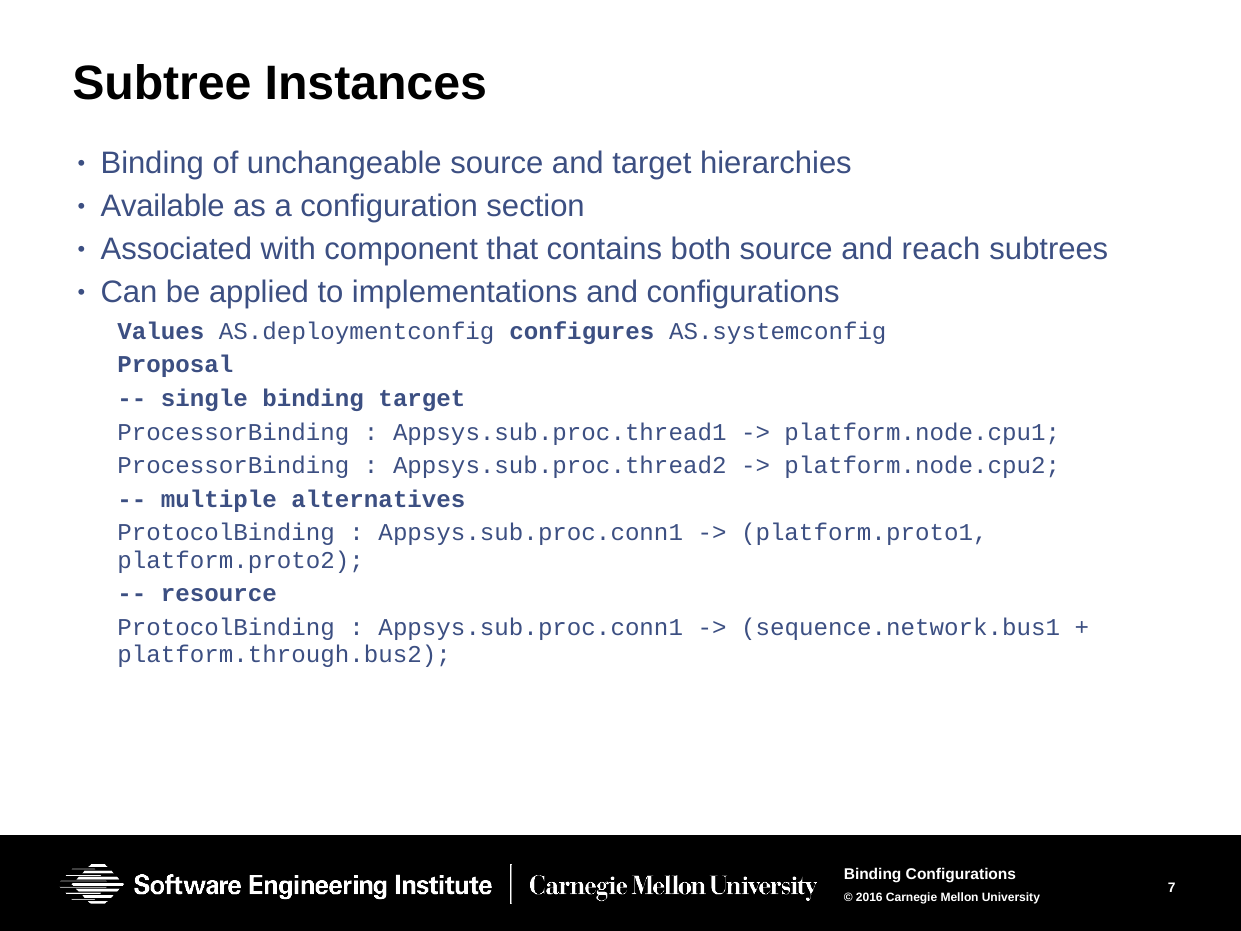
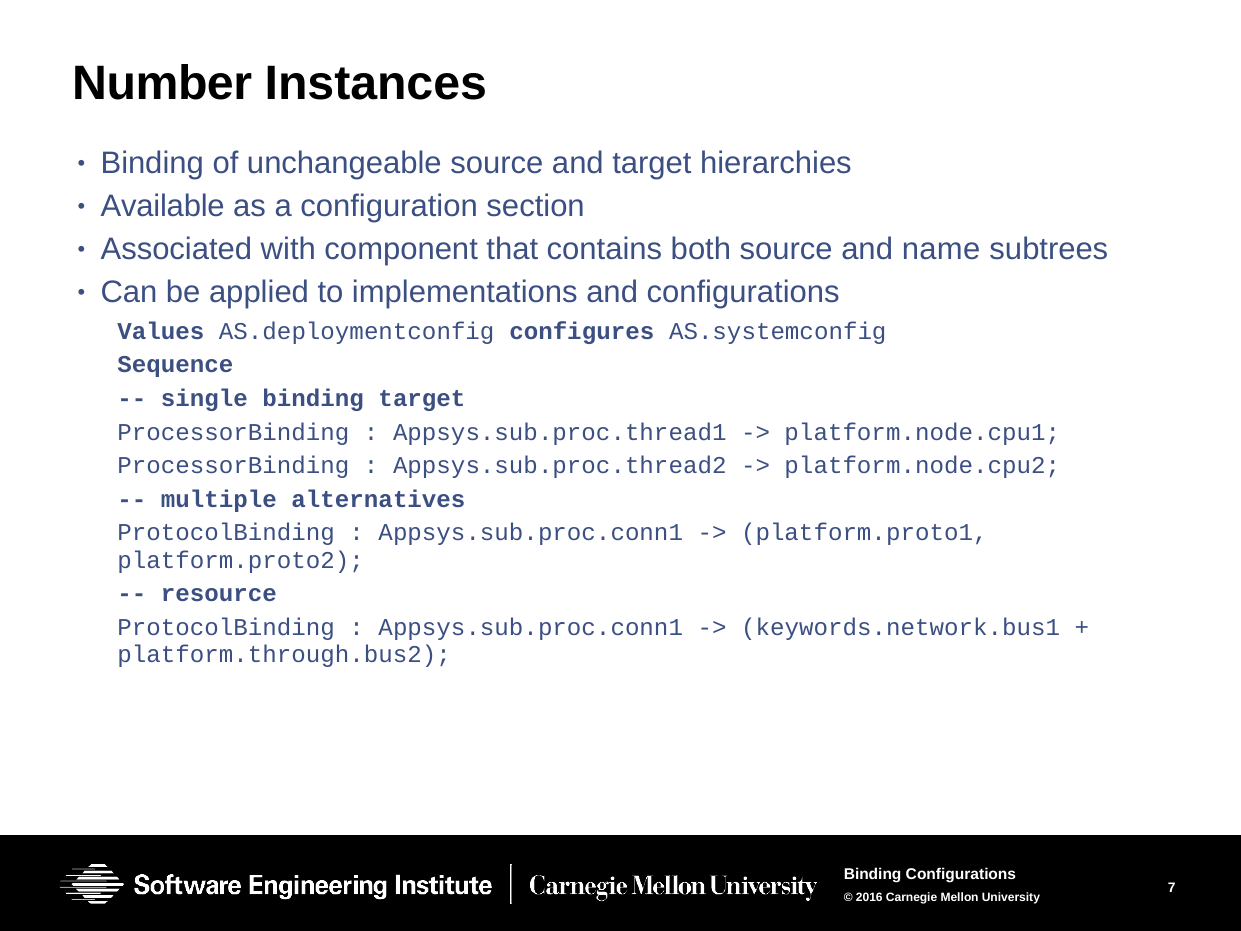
Subtree: Subtree -> Number (162, 83)
reach: reach -> name (941, 249)
Proposal: Proposal -> Sequence (175, 365)
sequence.network.bus1: sequence.network.bus1 -> keywords.network.bus1 (901, 627)
